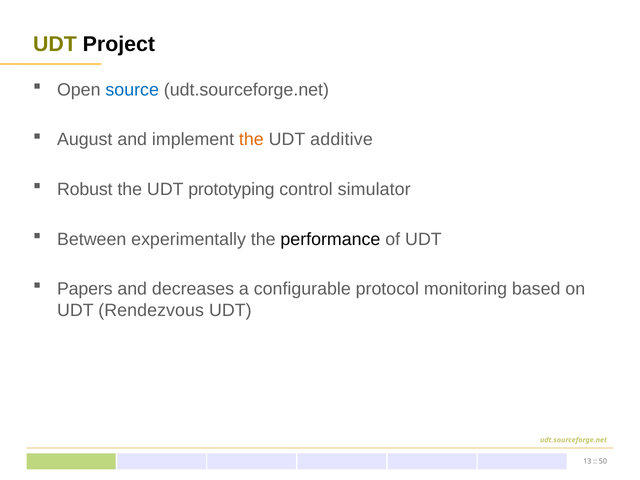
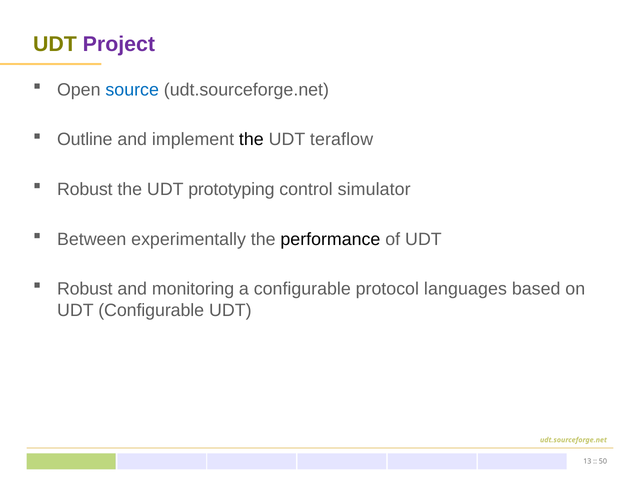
Project colour: black -> purple (119, 44)
August: August -> Outline (85, 140)
the colour: orange -> black (251, 140)
additive: additive -> teraflow (342, 140)
Papers: Papers -> Robust (85, 289)
decreases: decreases -> monitoring (193, 289)
monitoring: monitoring -> languages (465, 289)
UDT Rendezvous: Rendezvous -> Configurable (151, 310)
